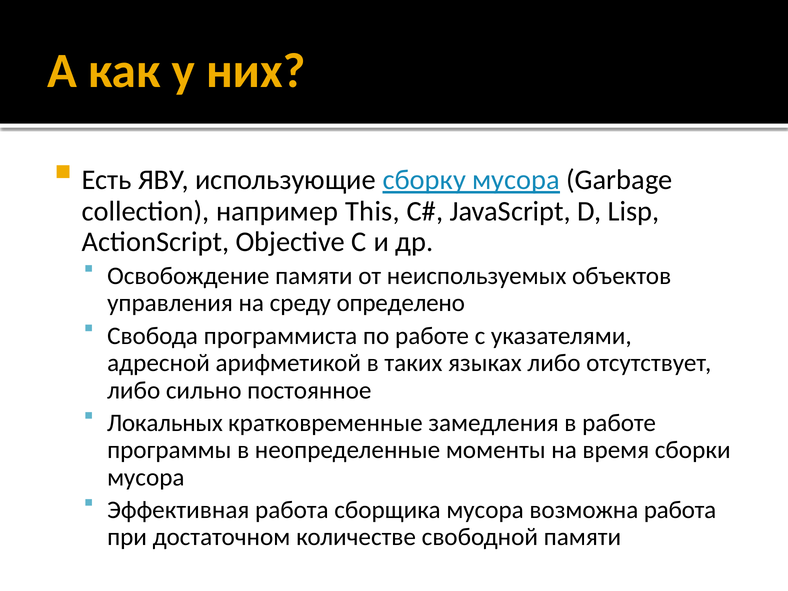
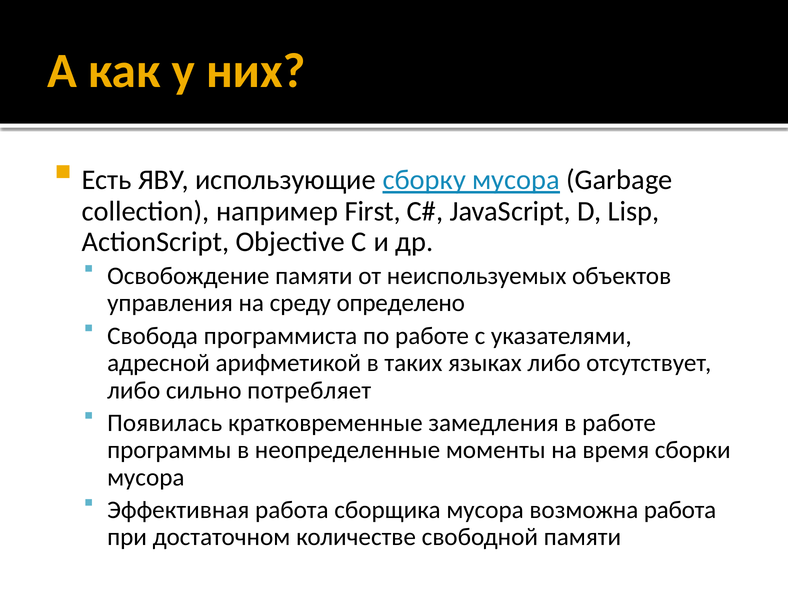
This: This -> First (373, 211)
постоянное: постоянное -> потребляет (309, 390)
Локальных: Локальных -> Появилась (165, 423)
